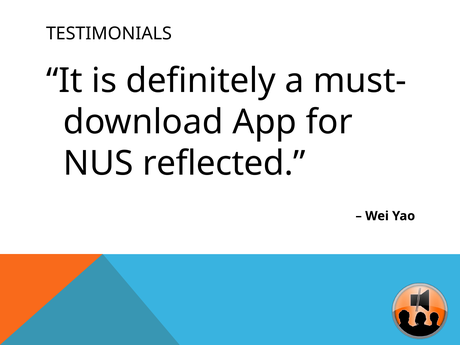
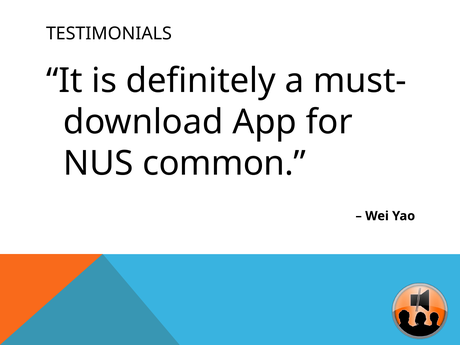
reflected: reflected -> common (224, 164)
